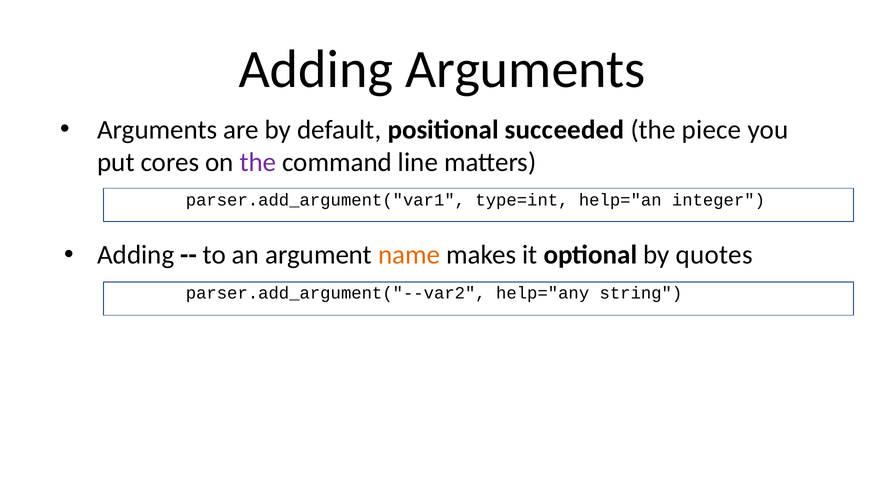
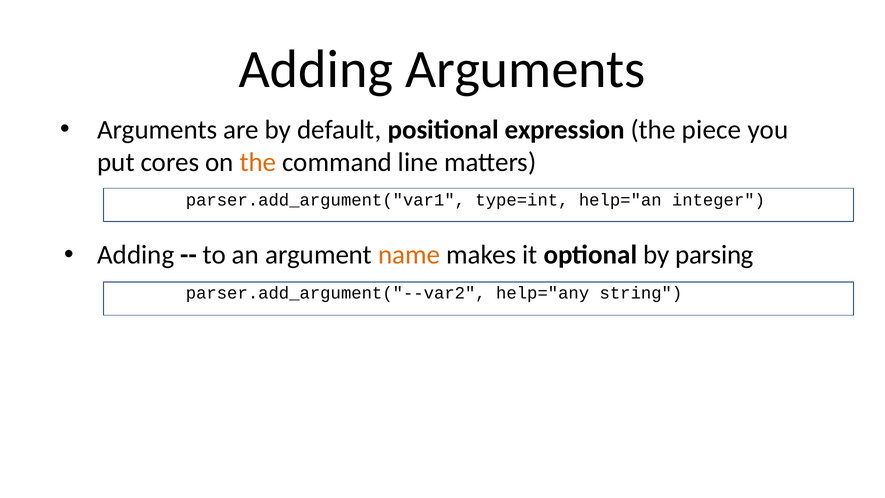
succeeded: succeeded -> expression (565, 130)
the colour: purple -> orange (258, 162)
quotes: quotes -> parsing (714, 255)
